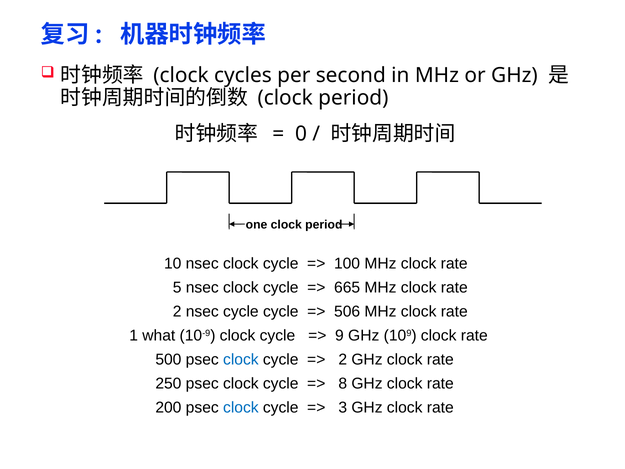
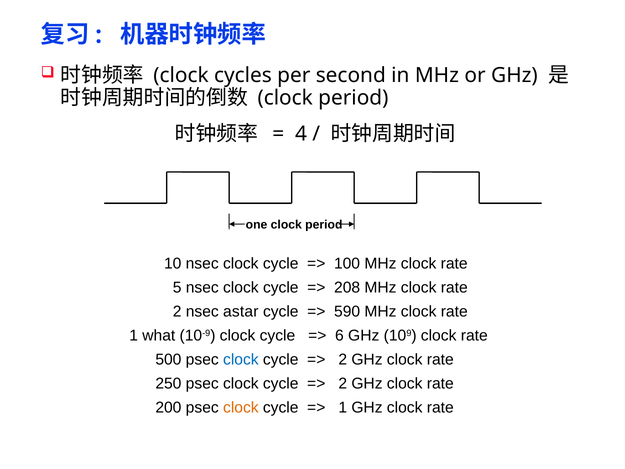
0: 0 -> 4 (301, 134)
665: 665 -> 208 (347, 287)
nsec cycle: cycle -> astar (241, 311)
506: 506 -> 590 (347, 311)
9: 9 -> 6 (339, 335)
8: 8 -> 2 (343, 383)
clock colour: blue -> orange (241, 407)
3: 3 -> 1 (343, 407)
